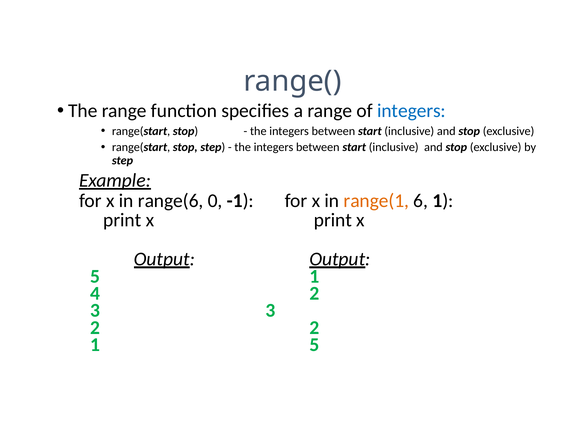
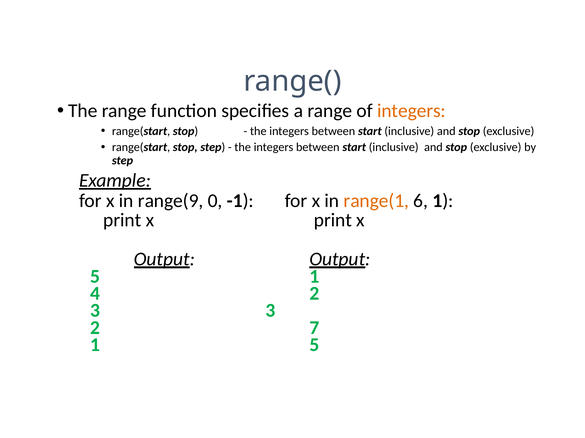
integers colour: blue -> orange (411, 111)
range(6: range(6 -> range(9 (171, 201)
2 2: 2 -> 7 (314, 328)
